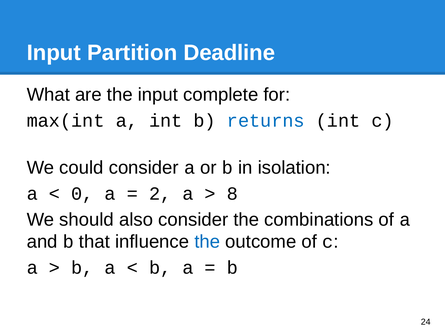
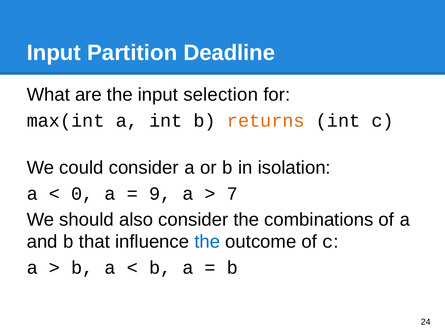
complete: complete -> selection (221, 95)
returns colour: blue -> orange (266, 121)
2: 2 -> 9 (160, 193)
8: 8 -> 7 (232, 193)
